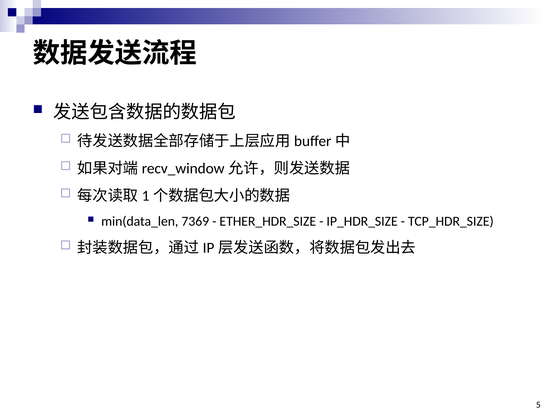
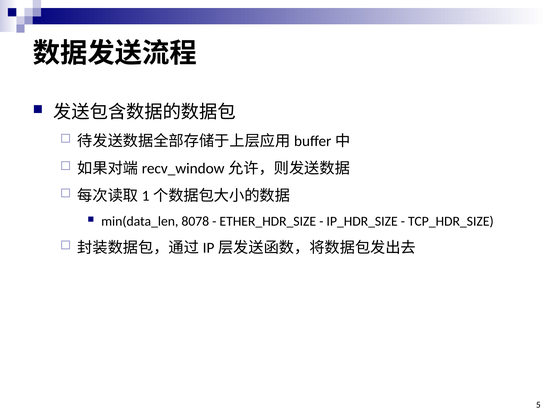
7369: 7369 -> 8078 (195, 221)
